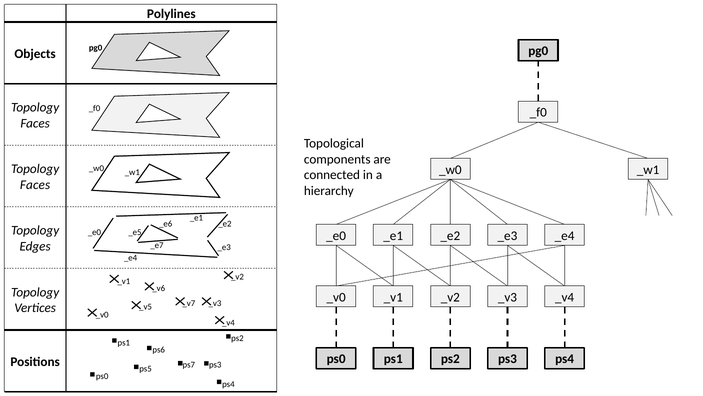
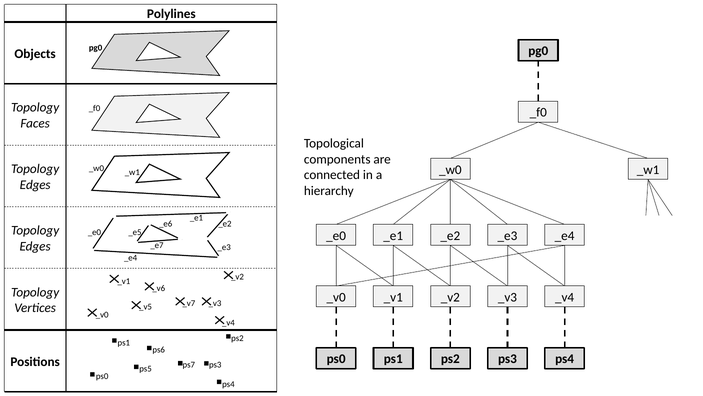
Faces: Faces -> Edges (35, 185)
